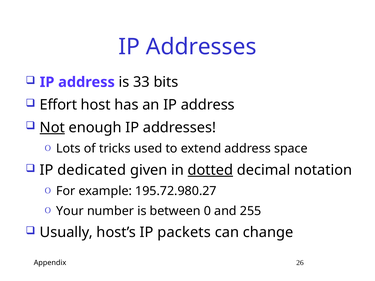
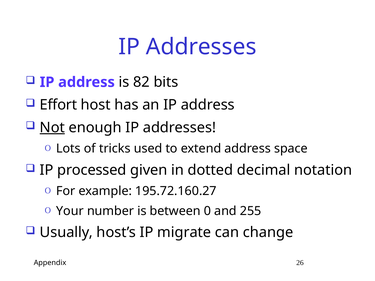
33: 33 -> 82 (141, 82)
dedicated: dedicated -> processed (92, 170)
dotted underline: present -> none (210, 170)
195.72.980.27: 195.72.980.27 -> 195.72.160.27 (176, 191)
packets: packets -> migrate (184, 233)
